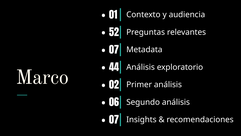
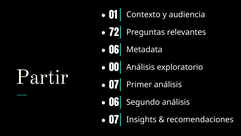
52: 52 -> 72 (114, 33)
07: 07 -> 06 (114, 50)
44: 44 -> 00 (114, 68)
Marco: Marco -> Partir (42, 77)
02: 02 -> 07 (114, 85)
